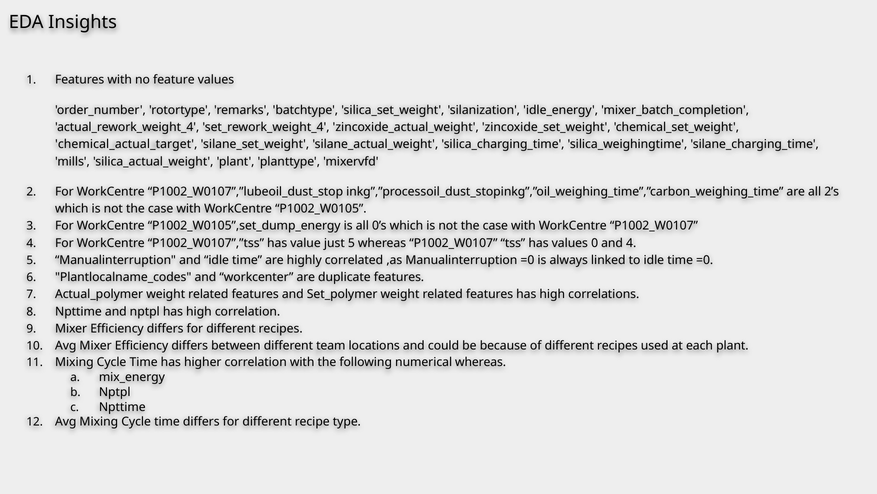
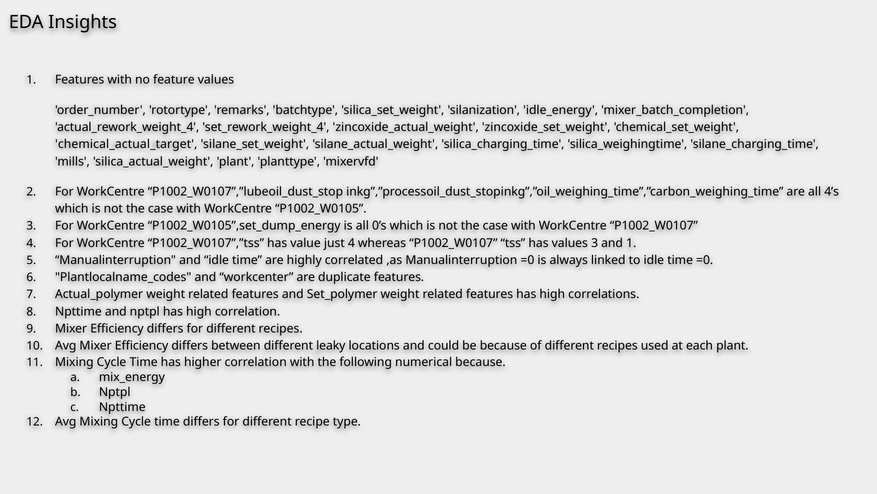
2’s: 2’s -> 4’s (832, 191)
just 5: 5 -> 4 (351, 243)
values 0: 0 -> 3 (595, 243)
and 4: 4 -> 1 (631, 243)
team: team -> leaky (331, 345)
numerical whereas: whereas -> because (480, 362)
